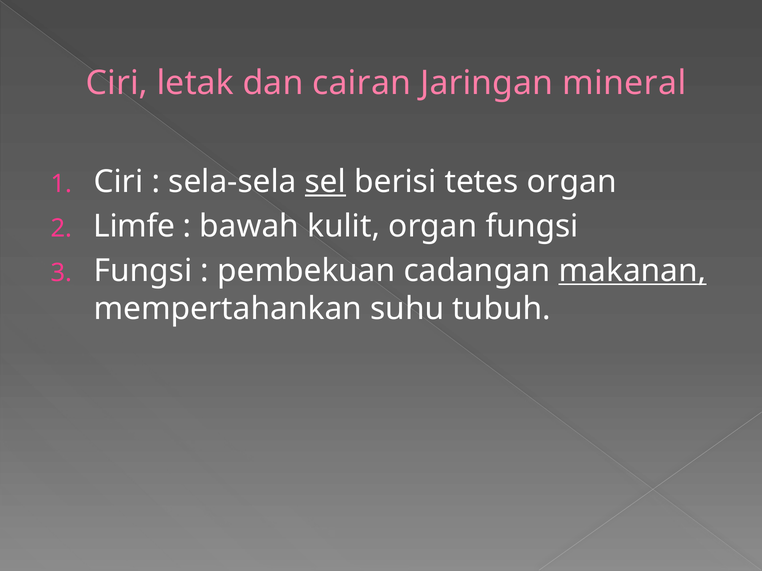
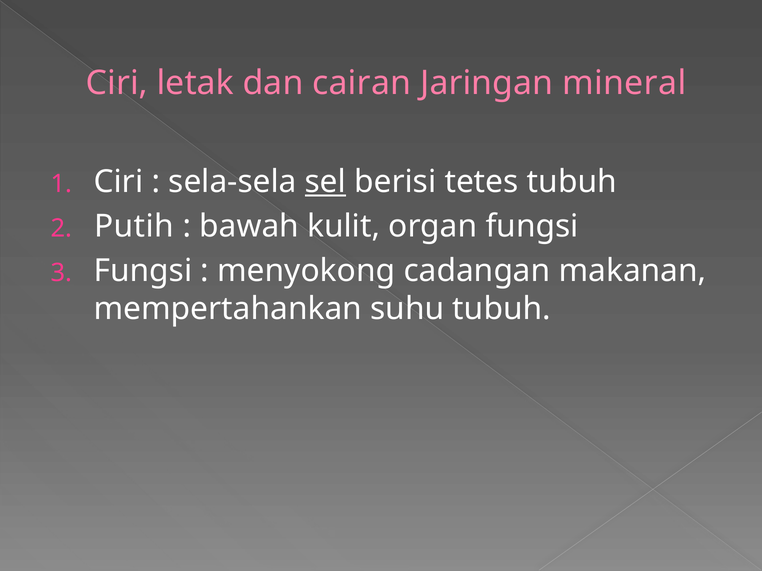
tetes organ: organ -> tubuh (572, 182)
Limfe: Limfe -> Putih (134, 226)
pembekuan: pembekuan -> menyokong (306, 271)
makanan underline: present -> none (632, 271)
